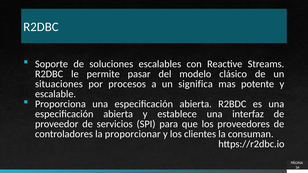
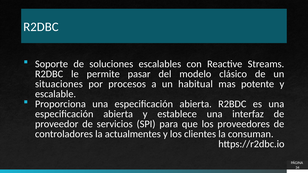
significa: significa -> habitual (196, 84)
proporcionar: proporcionar -> actualmentes (133, 134)
